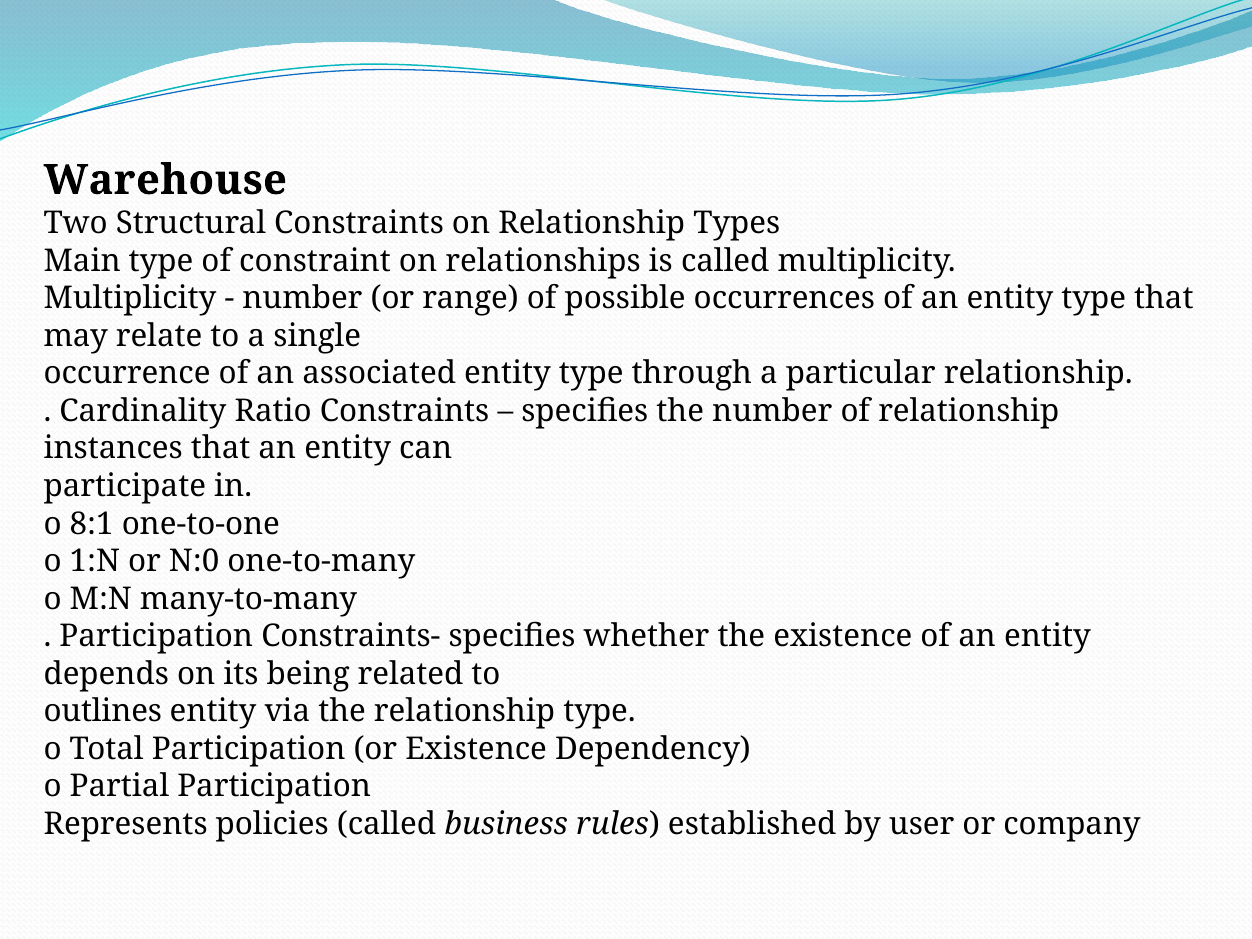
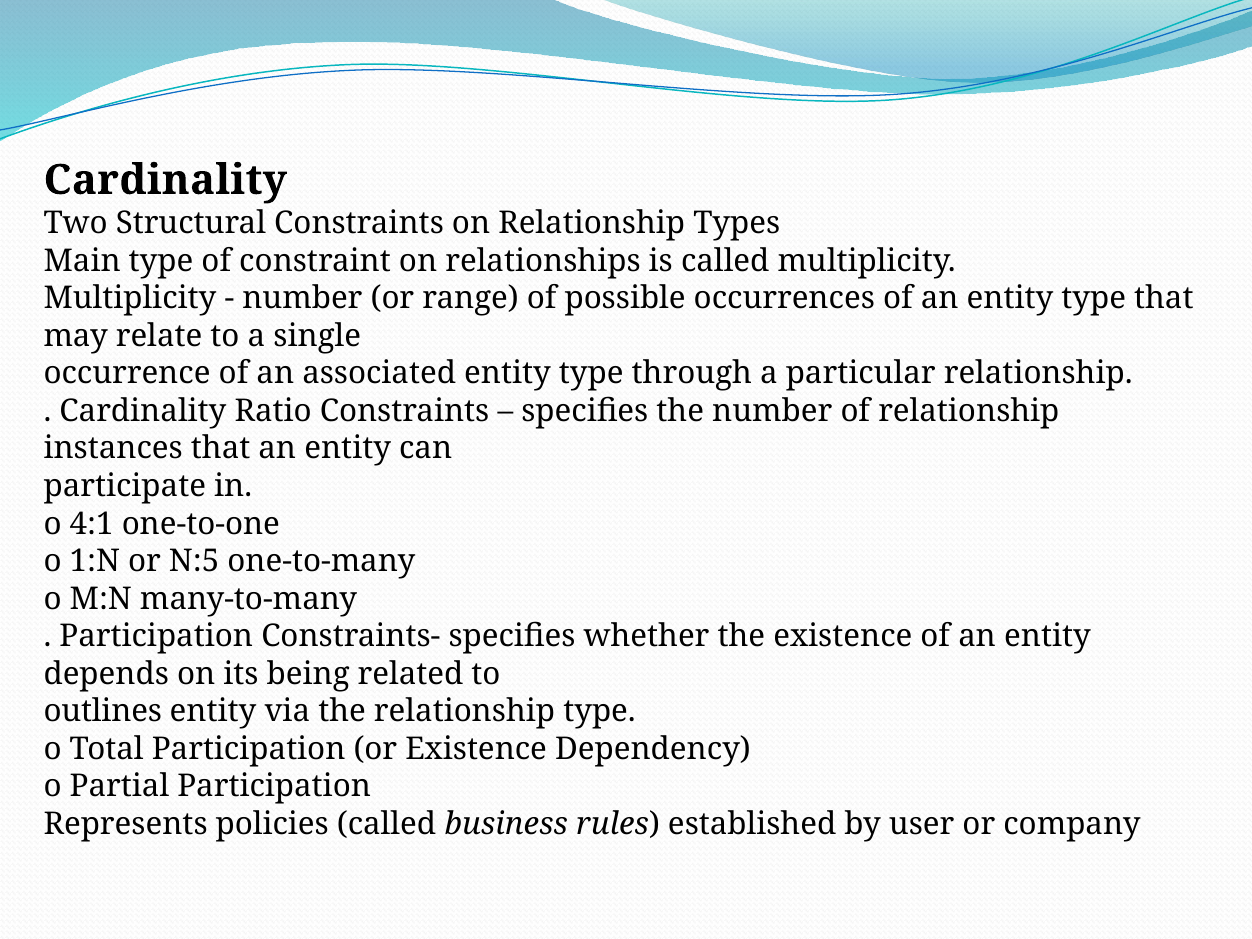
Warehouse: Warehouse -> Cardinality (165, 180)
8:1: 8:1 -> 4:1 (92, 524)
N:0: N:0 -> N:5 (194, 561)
